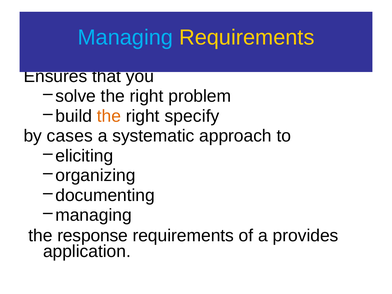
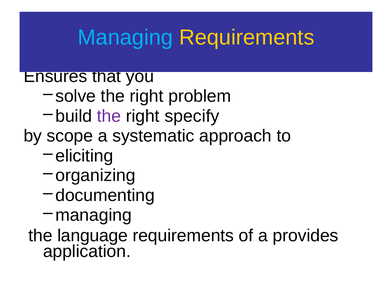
the colour: orange -> purple (109, 116)
cases: cases -> scope (70, 136)
response: response -> language (93, 236)
